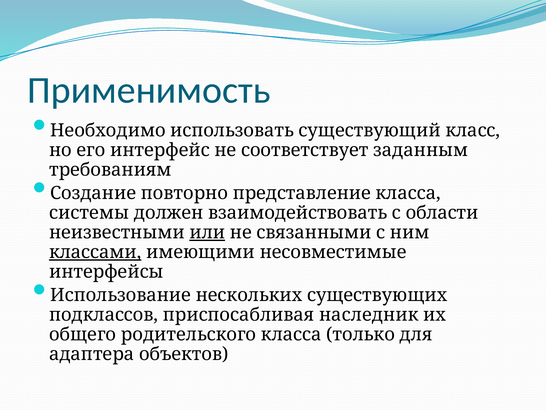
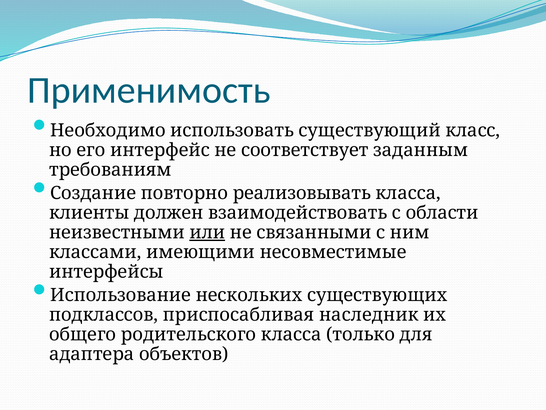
представление: представление -> реализовывать (302, 193)
системы: системы -> клиенты (89, 213)
классами underline: present -> none (95, 252)
